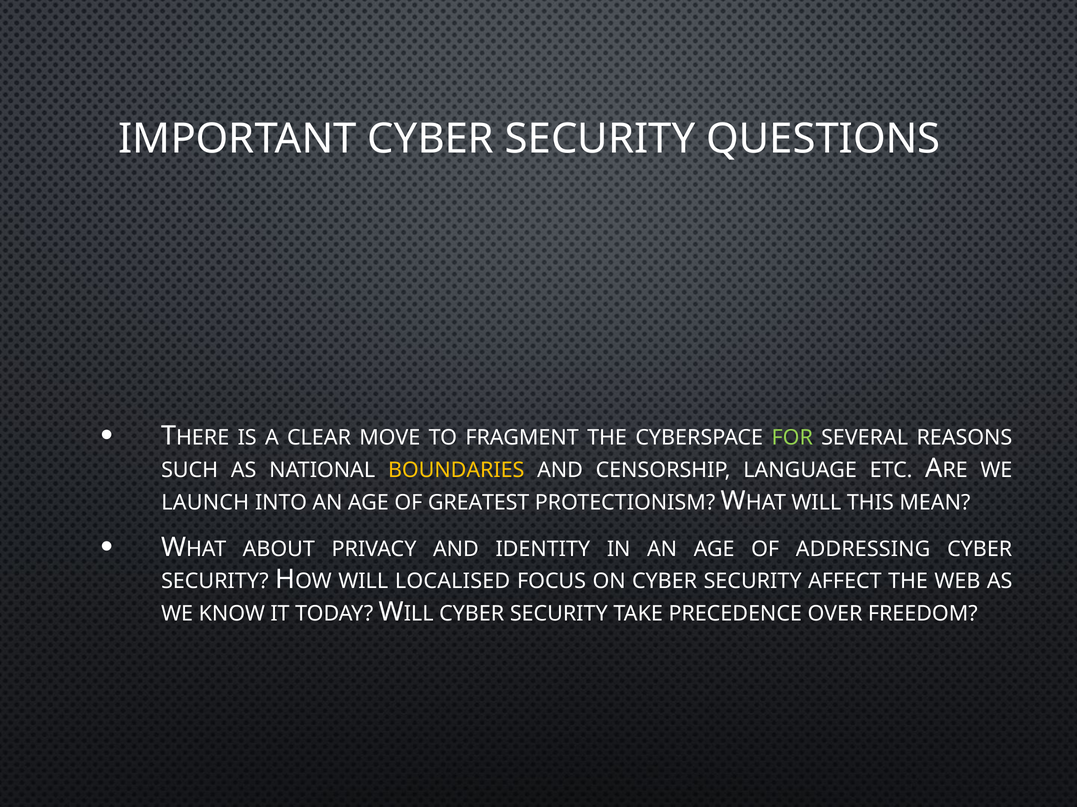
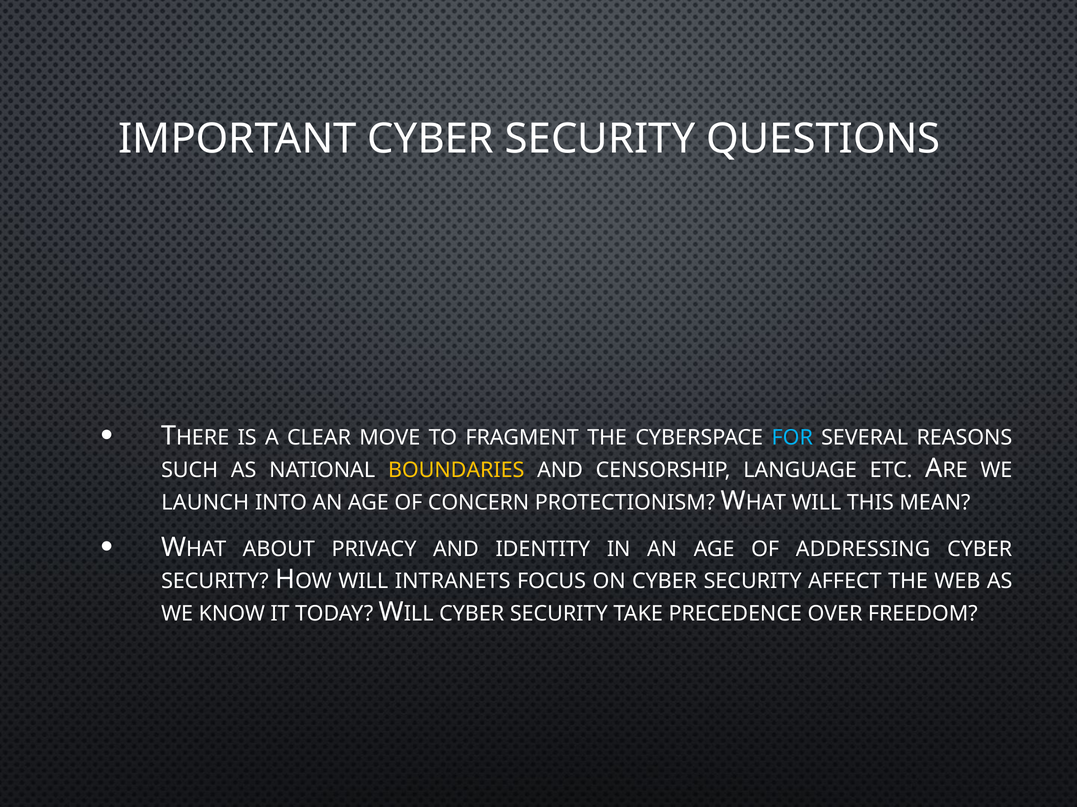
FOR colour: light green -> light blue (792, 438)
GREATEST: GREATEST -> CONCERN (479, 503)
LOCALISED: LOCALISED -> INTRANETS (453, 582)
